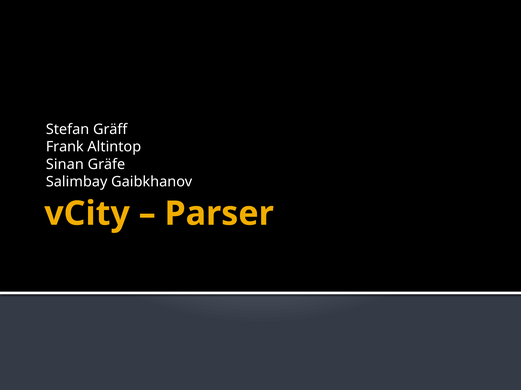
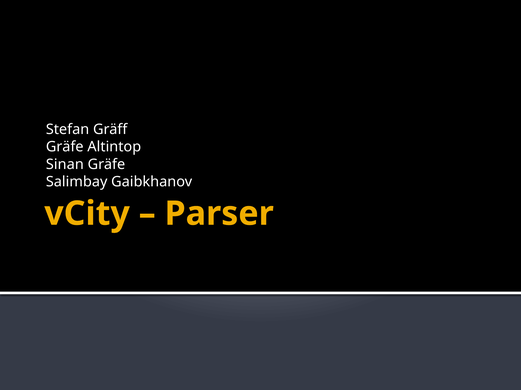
Frank: Frank -> Gräfe (65, 147)
